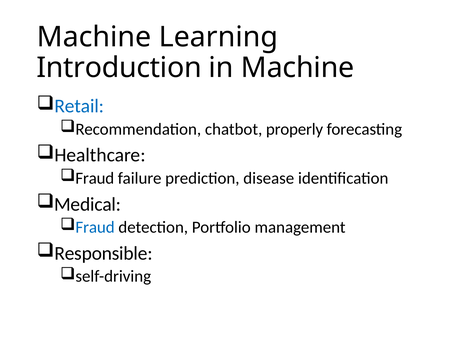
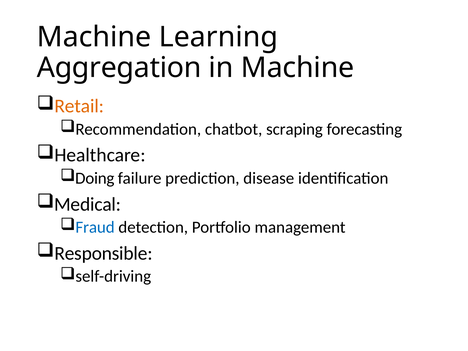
Introduction: Introduction -> Aggregation (119, 68)
Retail colour: blue -> orange (79, 106)
properly: properly -> scraping (294, 129)
Fraud: Fraud -> Doing (95, 178)
